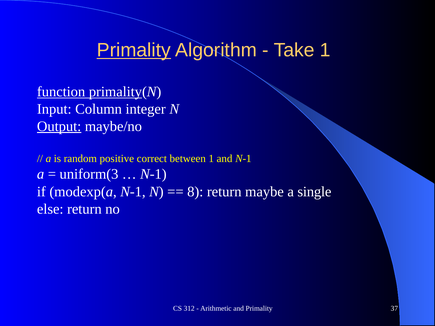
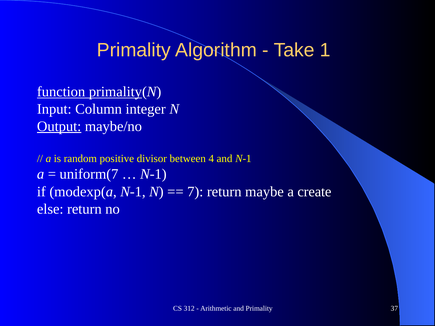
Primality underline: present -> none (134, 50)
correct: correct -> divisor (152, 159)
between 1: 1 -> 4 (211, 159)
uniform(3: uniform(3 -> uniform(7 (89, 174)
8: 8 -> 7 (195, 192)
single: single -> create (314, 192)
